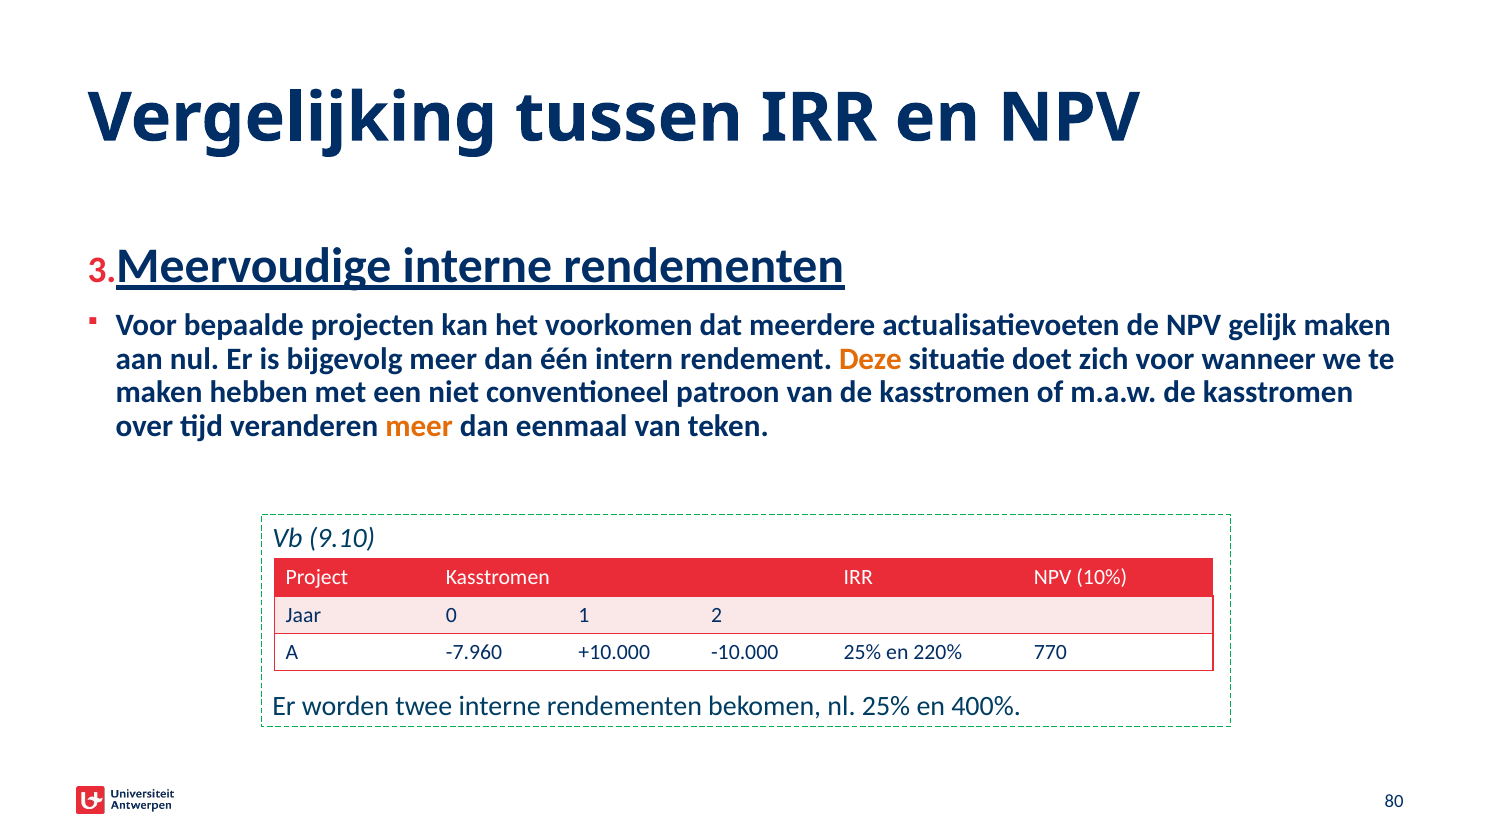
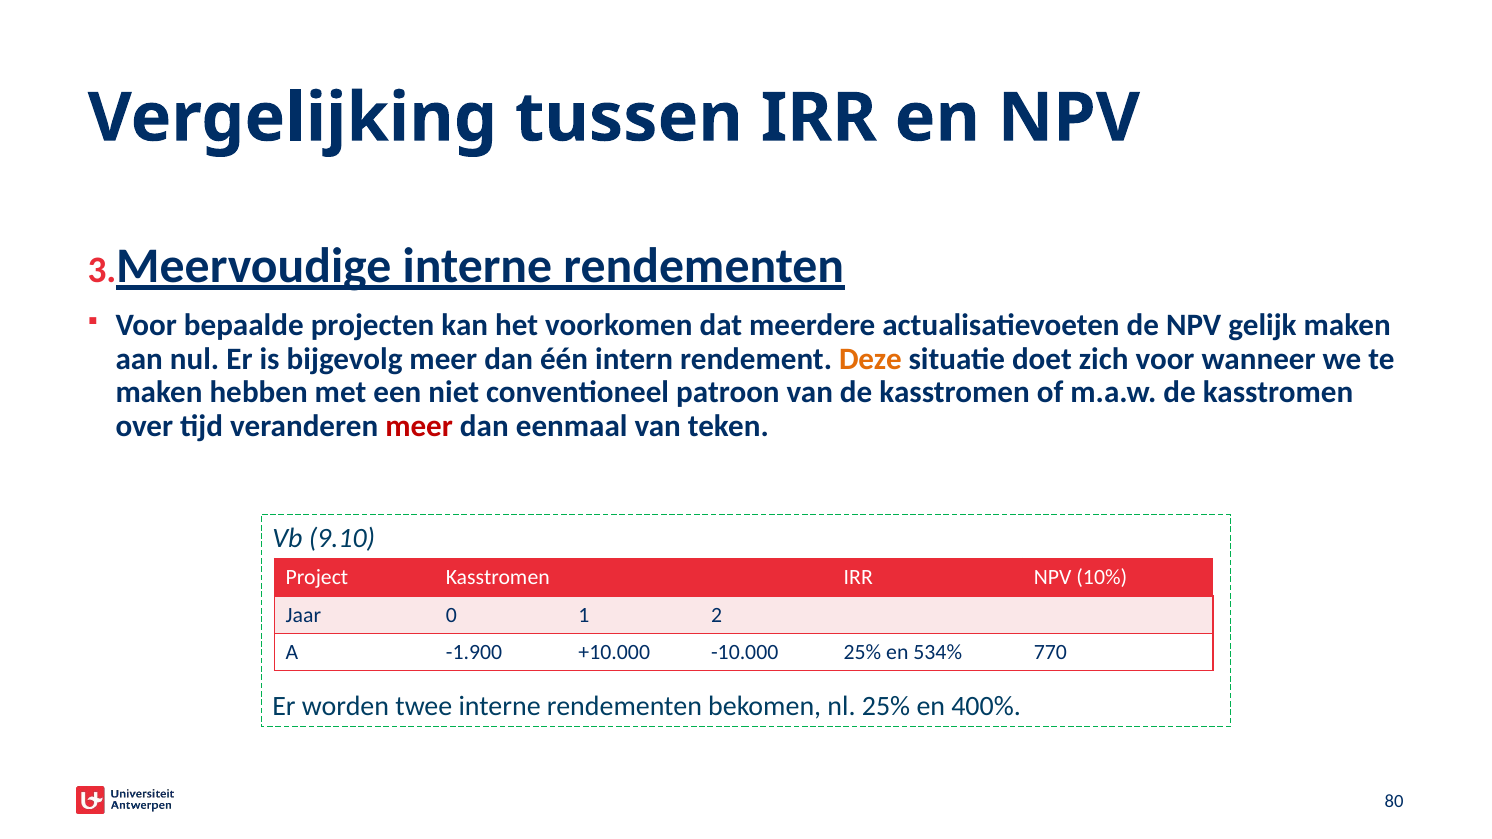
meer colour: orange -> red (419, 426)
-7.960: -7.960 -> -1.900 (474, 653)
220%: 220% -> 534% (938, 653)
